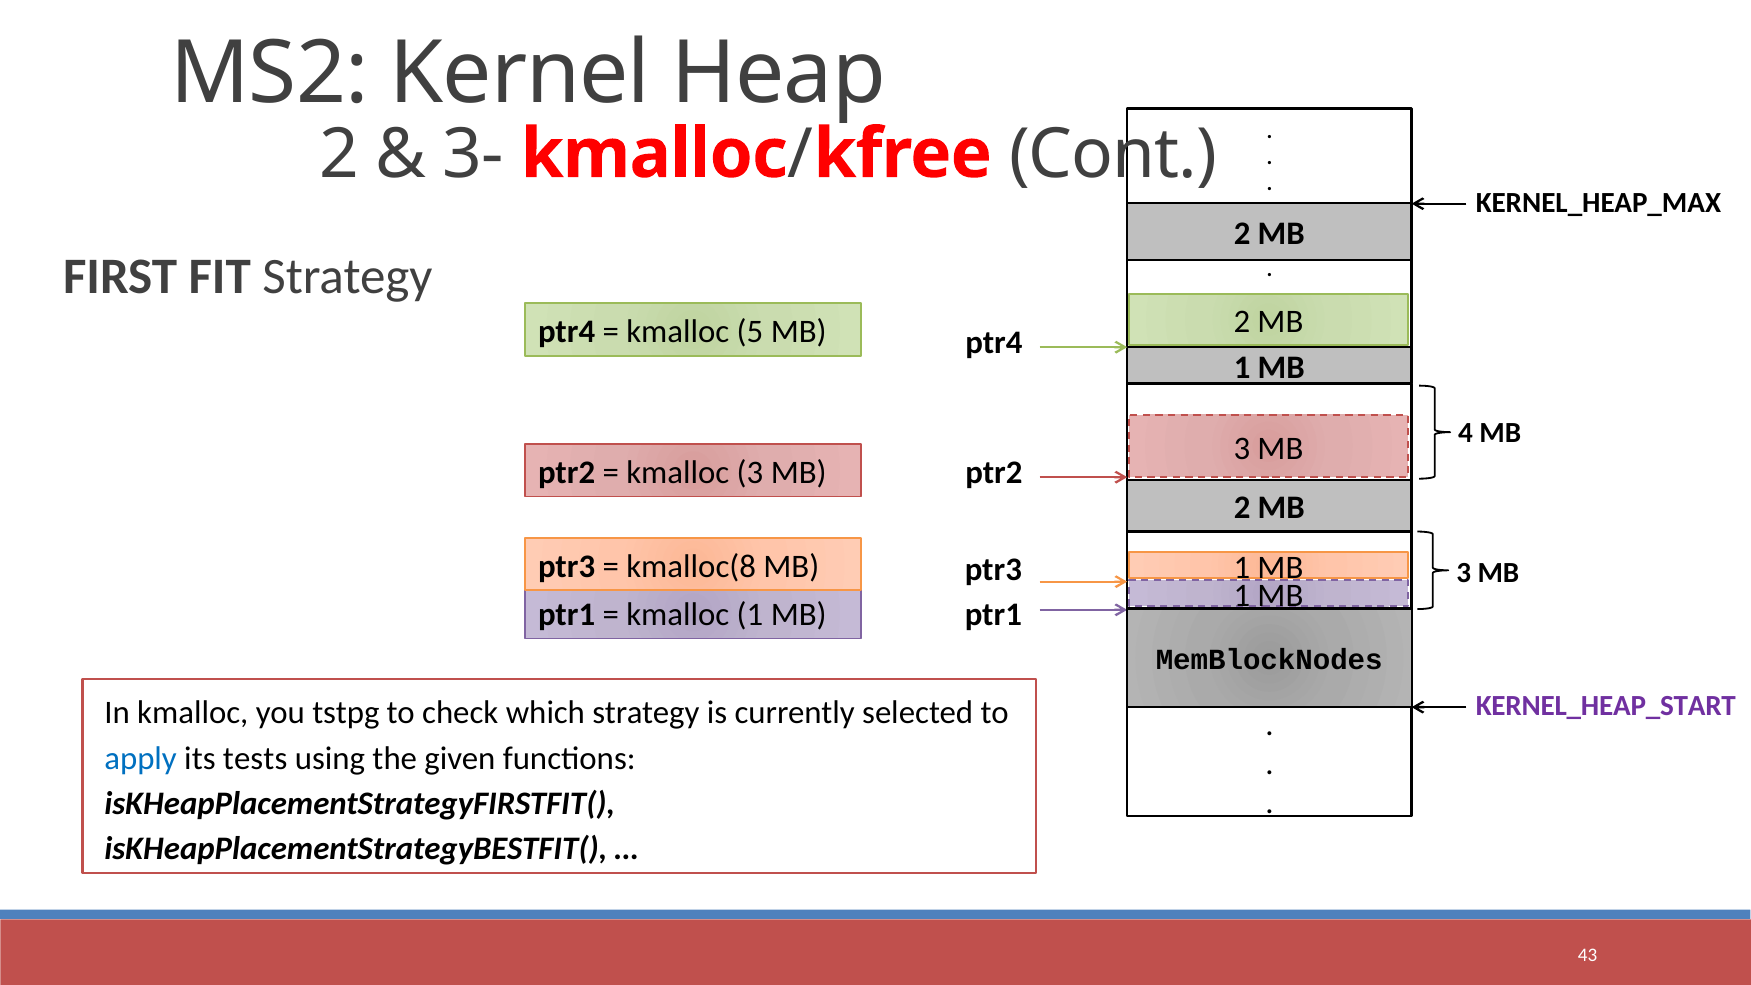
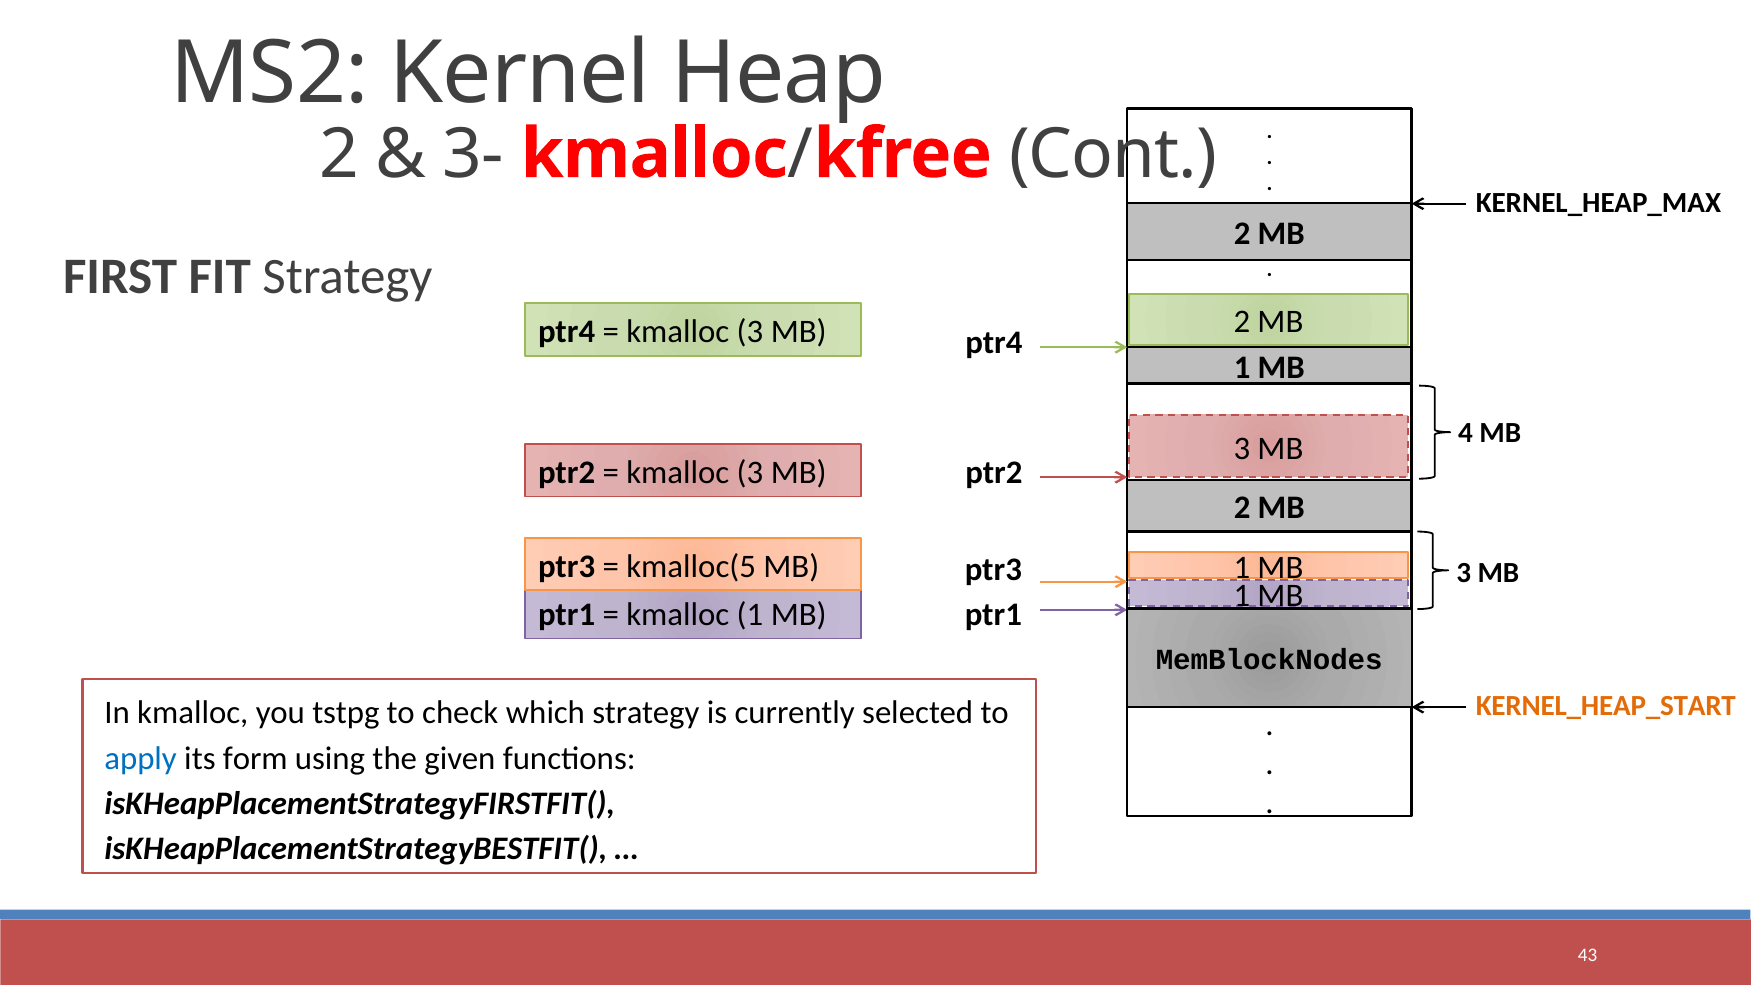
5: 5 -> 3 (750, 332)
kmalloc(8: kmalloc(8 -> kmalloc(5 (691, 566)
KERNEL_HEAP_START colour: purple -> orange (1606, 706)
tests: tests -> form (255, 758)
